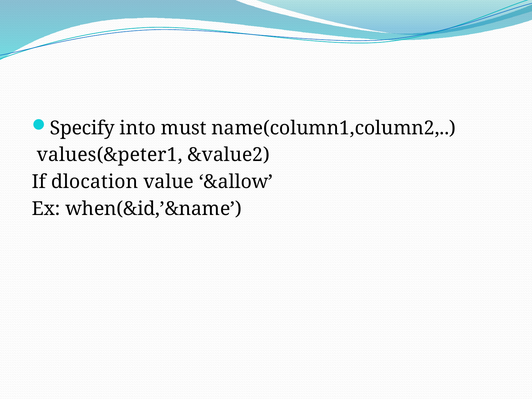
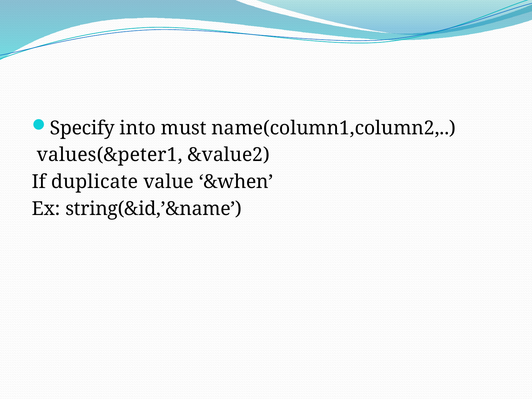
dlocation: dlocation -> duplicate (95, 182)
&allow: &allow -> &when (236, 182)
when(&id,’&name: when(&id,’&name -> string(&id,’&name (154, 209)
